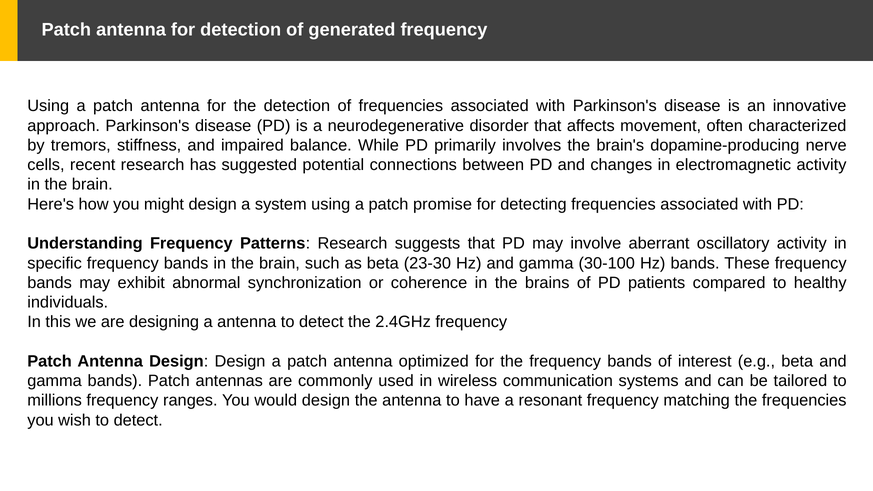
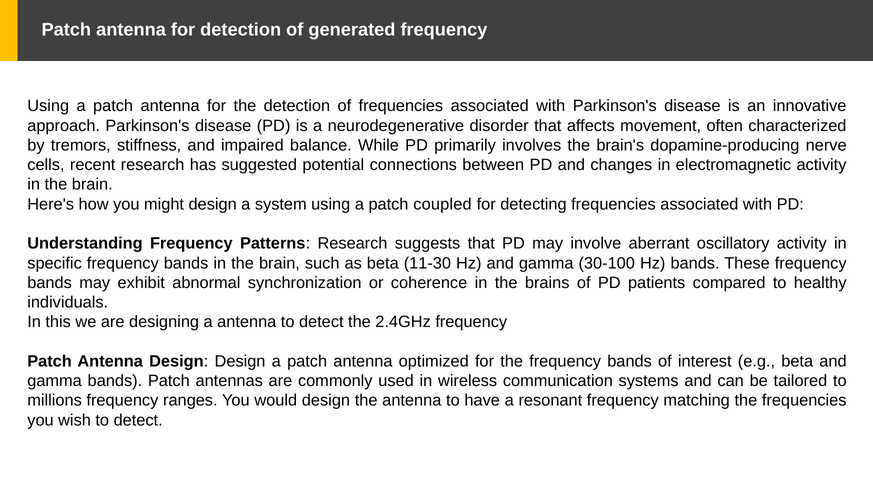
promise: promise -> coupled (442, 204)
23-30: 23-30 -> 11-30 (427, 263)
